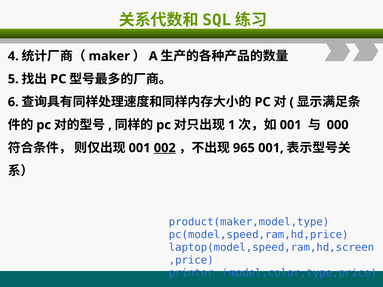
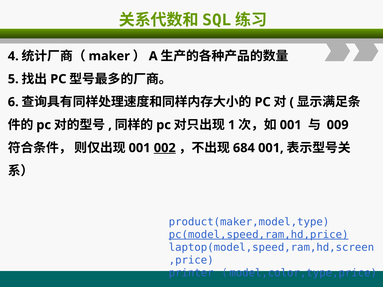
000: 000 -> 009 (338, 125)
965: 965 -> 684 (244, 148)
pc(model,speed,ram,hd,price underline: none -> present (259, 235)
